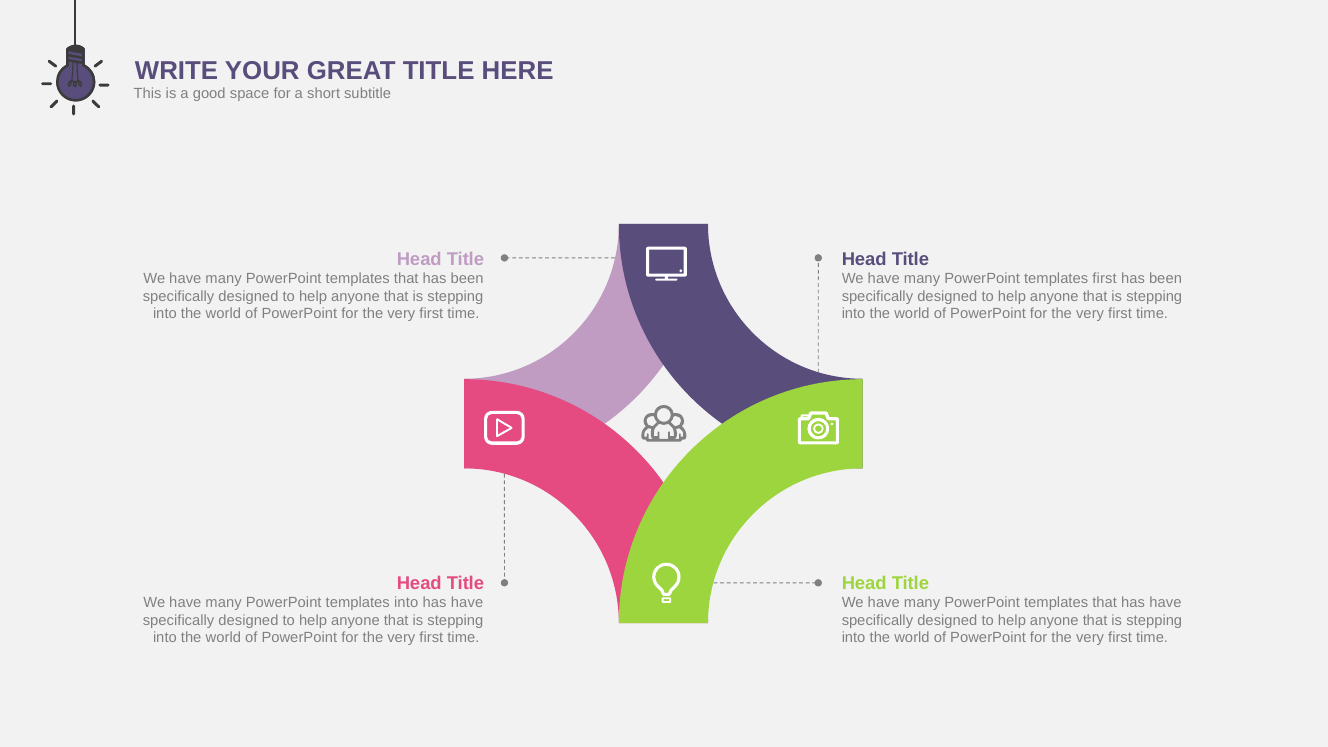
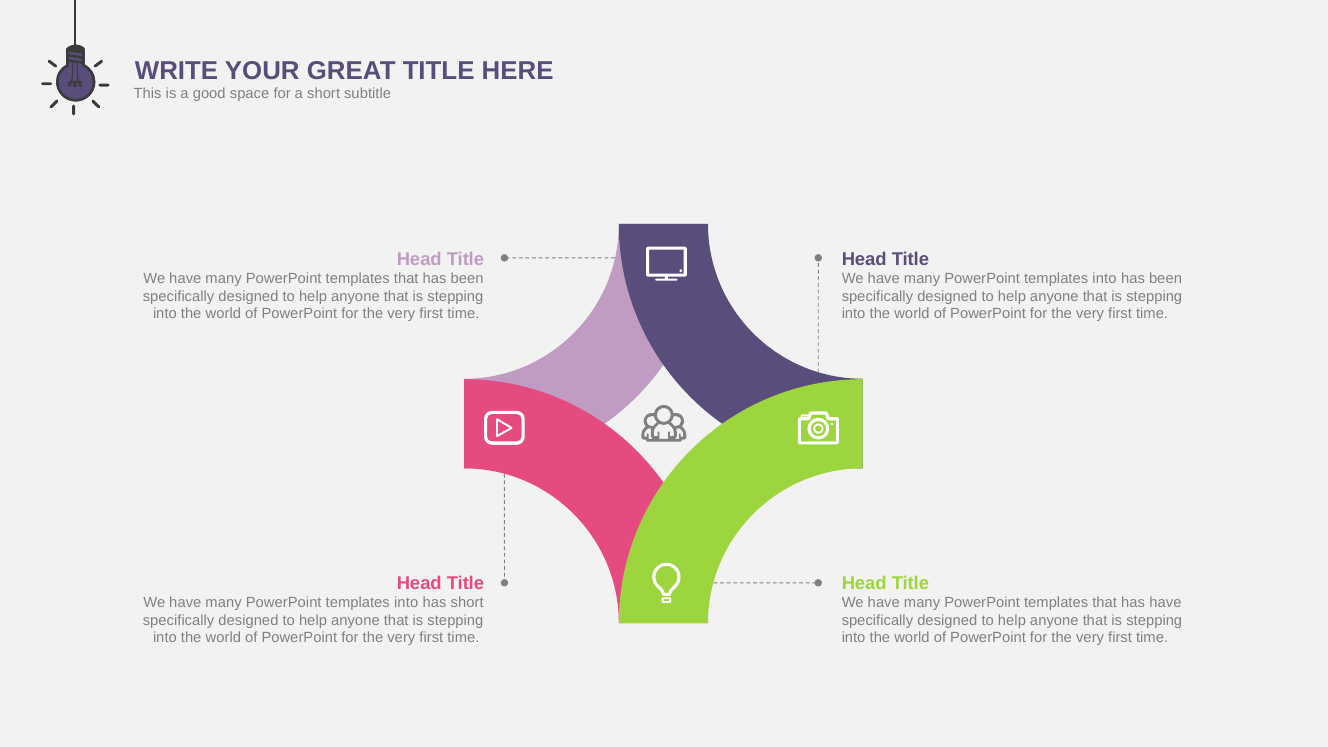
first: first -> into (1105, 279)
have: have -> short (467, 602)
